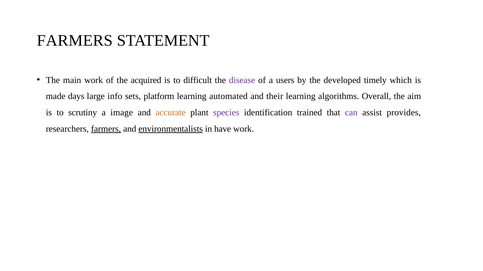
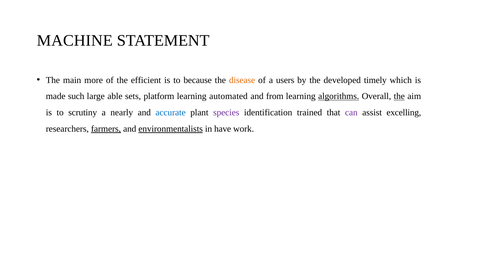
FARMERS: FARMERS -> MACHINE (75, 41)
main work: work -> more (94, 80)
acquired: acquired -> efficient (146, 80)
difficult: difficult -> because (198, 80)
disease colour: purple -> orange (242, 80)
days: days -> such (76, 97)
info: info -> able (115, 97)
their: their -> from (275, 97)
algorithms underline: none -> present (339, 97)
the underline: none -> present (399, 97)
image: image -> nearly (122, 113)
accurate colour: orange -> blue (171, 113)
provides: provides -> excelling (404, 113)
